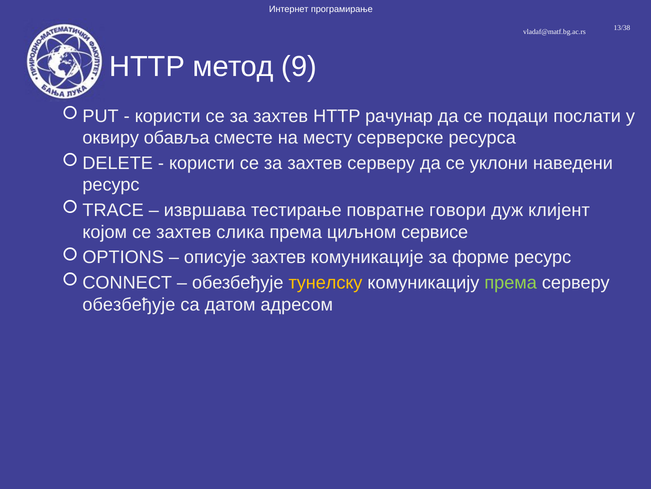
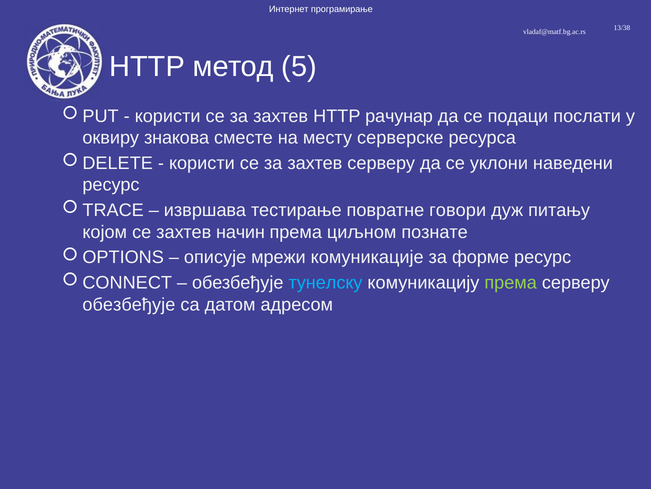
9: 9 -> 5 (299, 66)
обавља: обавља -> знакова (177, 138)
клијент: клијент -> питању (559, 210)
слика: слика -> начин (240, 232)
сервисе: сервисе -> познате (435, 232)
описује захтев: захтев -> мрежи (278, 257)
тунелску colour: yellow -> light blue (325, 282)
